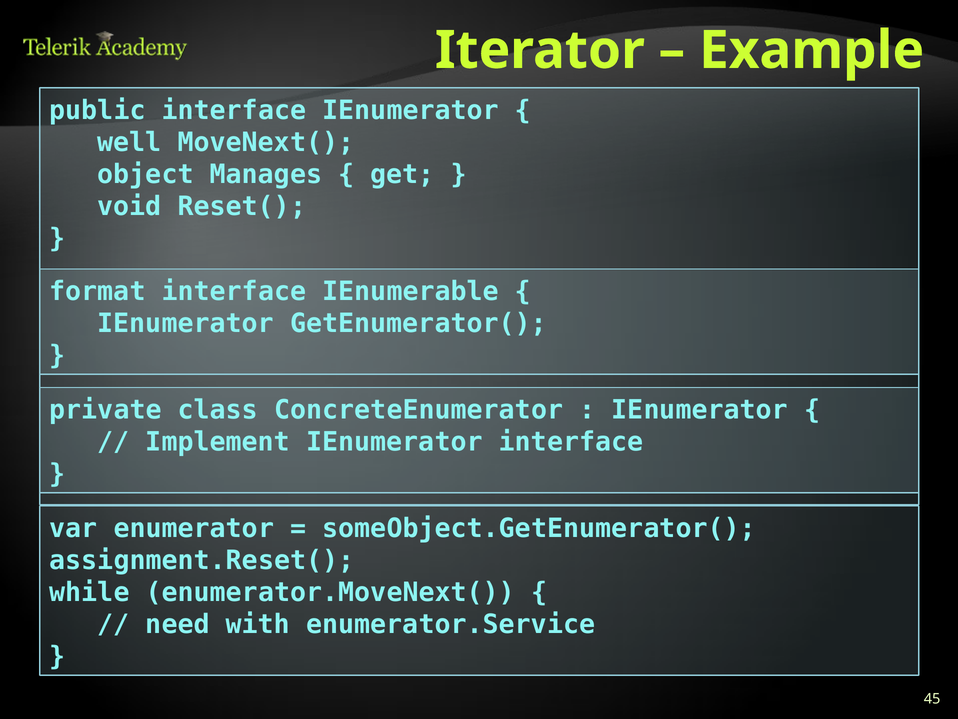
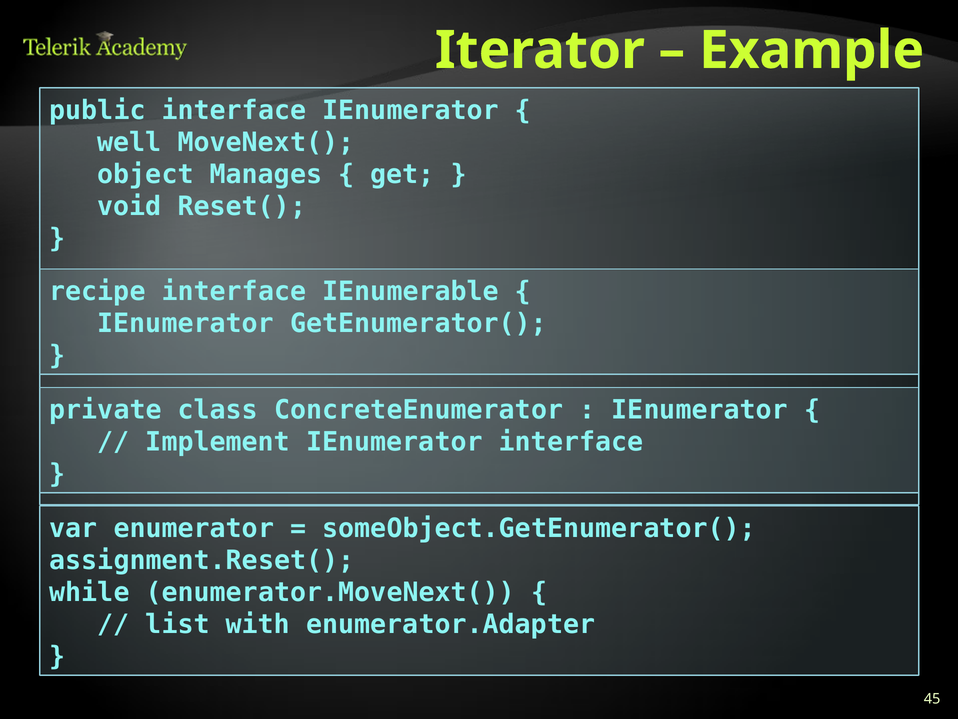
format: format -> recipe (97, 291)
need: need -> list (178, 624)
enumerator.Service: enumerator.Service -> enumerator.Adapter (451, 624)
